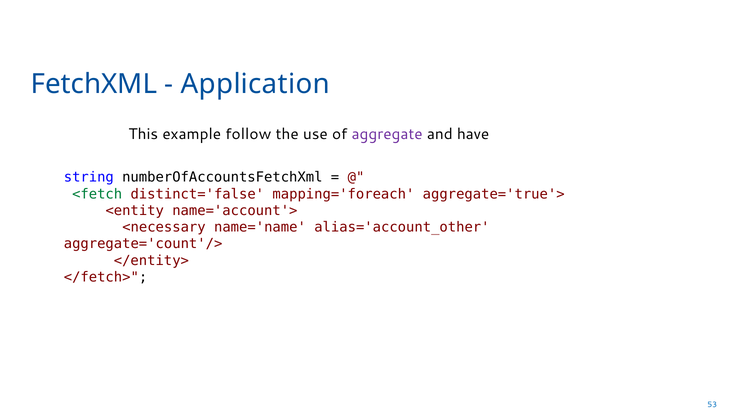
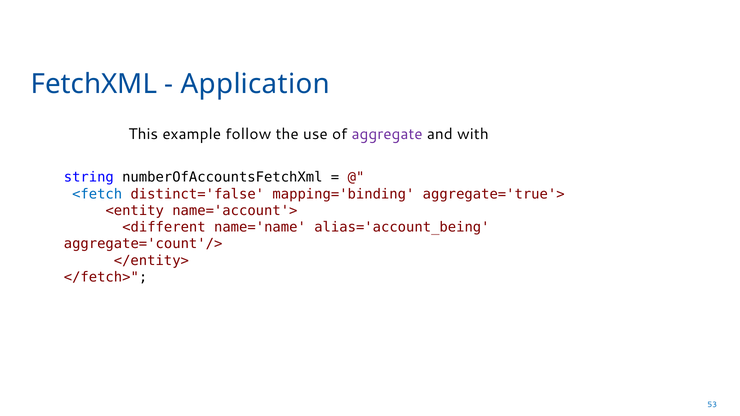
have: have -> with (473, 134)
<fetch colour: green -> blue (97, 194)
mapping='foreach: mapping='foreach -> mapping='binding (343, 194)
<necessary: <necessary -> <different (164, 227)
alias='account_other: alias='account_other -> alias='account_being (402, 227)
